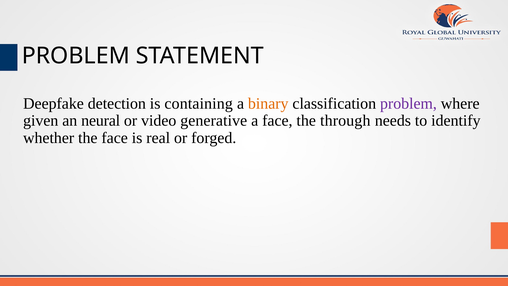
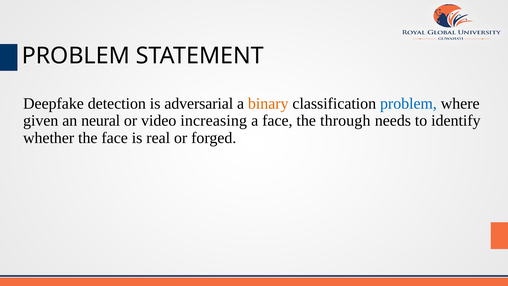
containing: containing -> adversarial (199, 103)
problem colour: purple -> blue (408, 103)
generative: generative -> increasing (214, 121)
